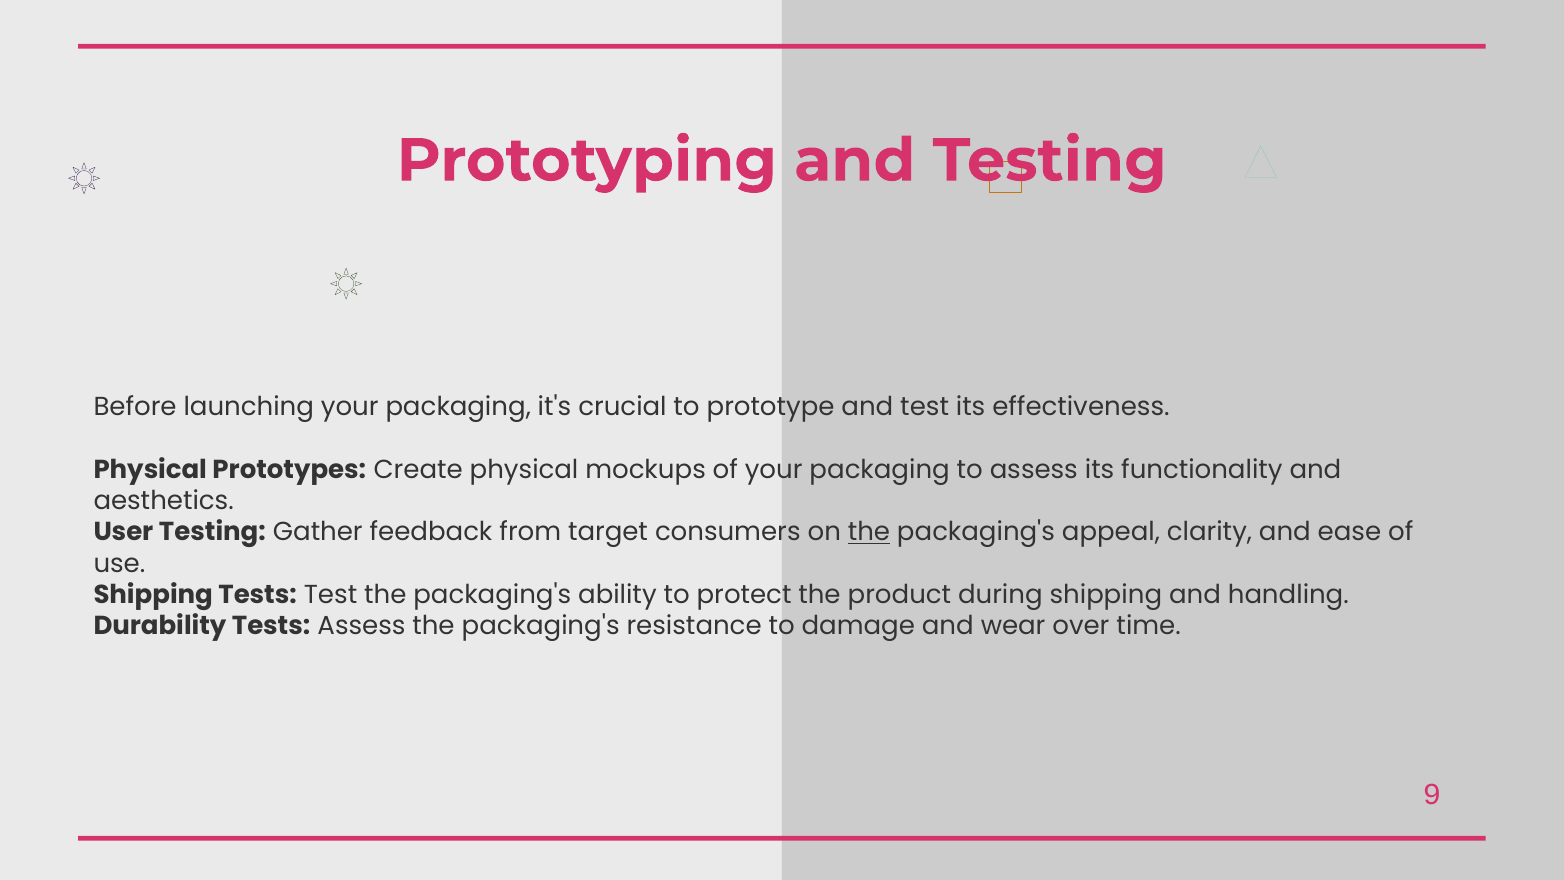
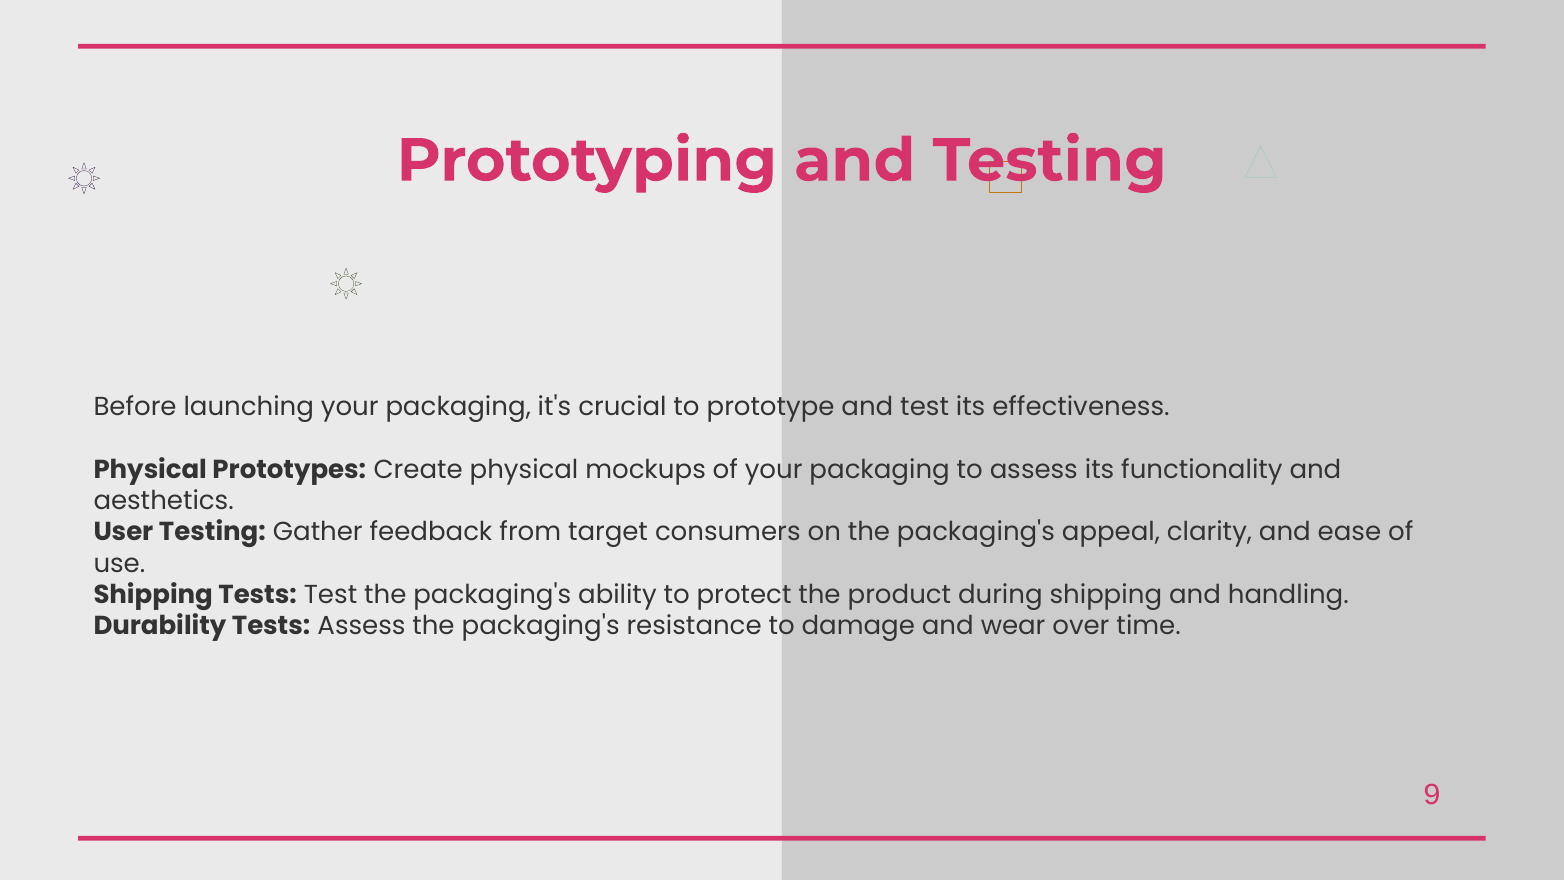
the underline: present -> none (869, 532)
